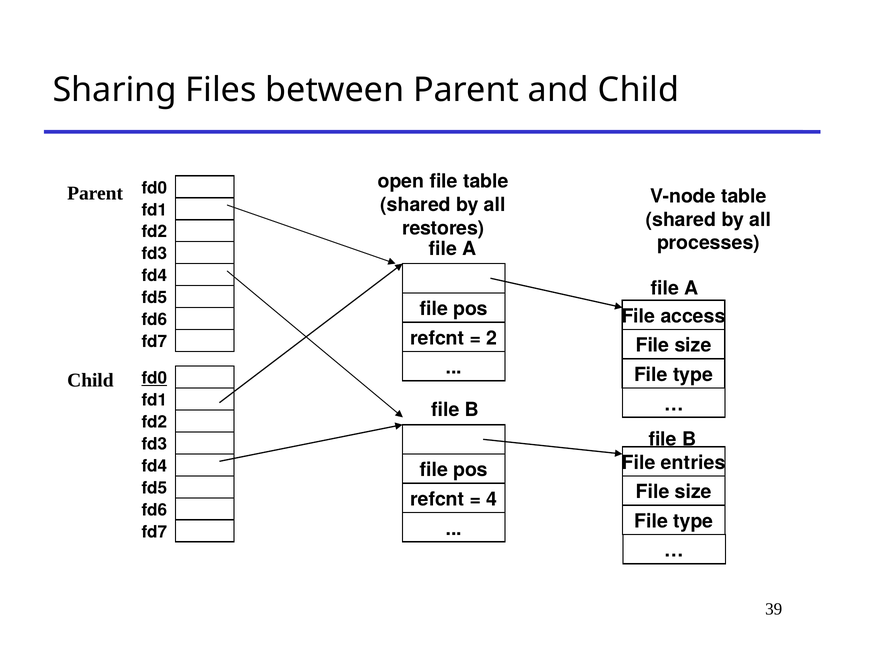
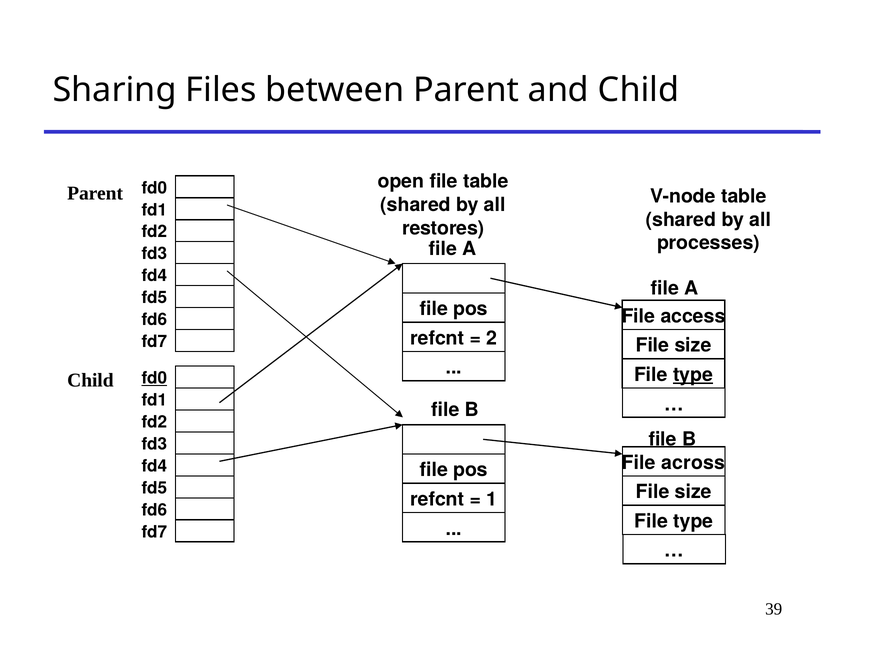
type underline: none -> present (693, 375)
entries: entries -> across (693, 463)
4: 4 -> 1 (492, 499)
